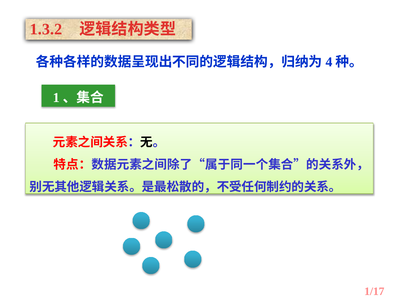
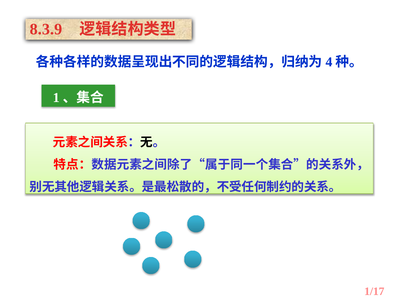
1.3.2: 1.3.2 -> 8.3.9 (46, 29)
